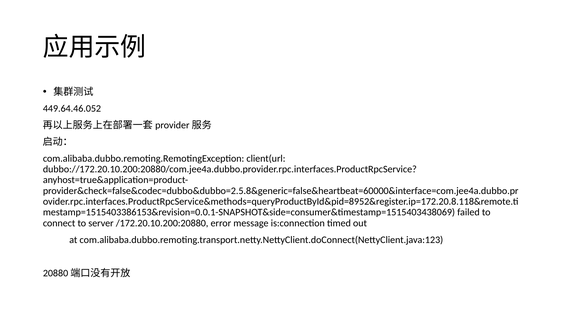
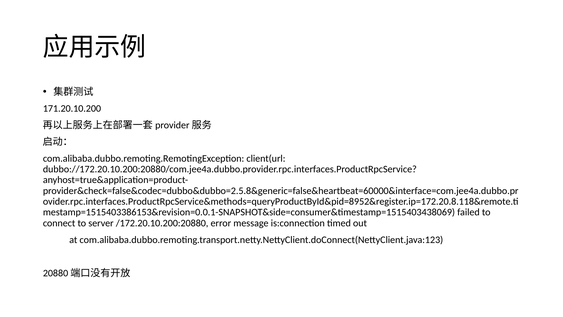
449.64.46.052: 449.64.46.052 -> 171.20.10.200 (72, 108)
